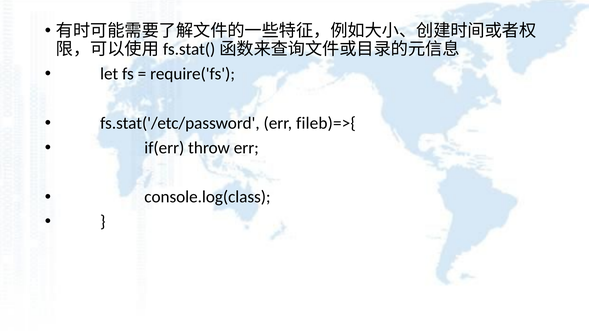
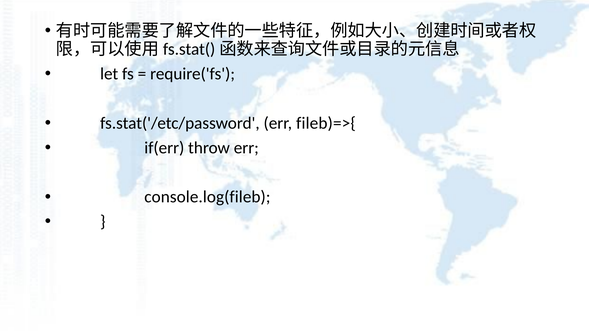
console.log(class: console.log(class -> console.log(fileb (207, 197)
